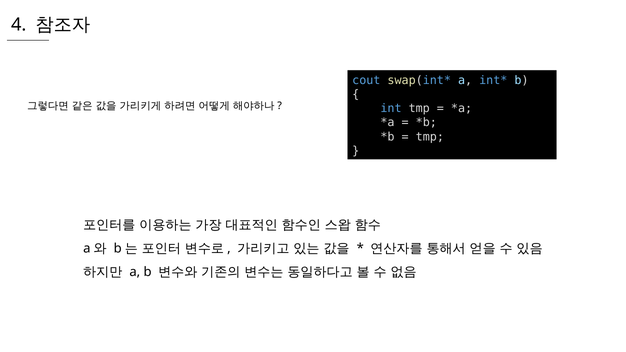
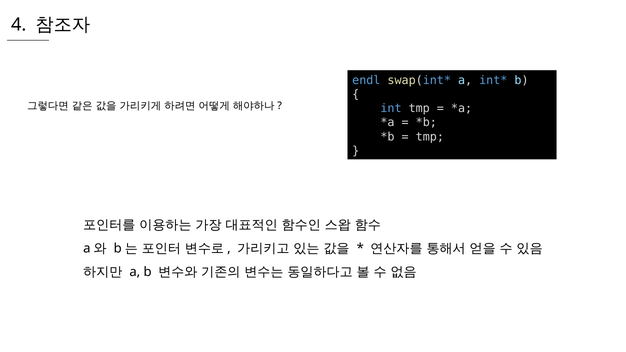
cout: cout -> endl (366, 80)
